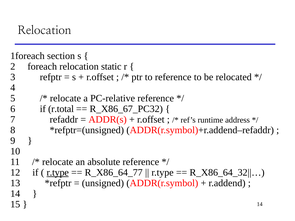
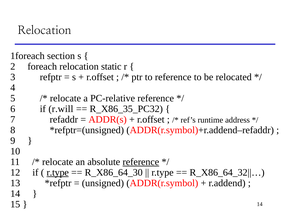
r.total: r.total -> r.will (61, 109)
R_X86_67_PC32: R_X86_67_PC32 -> R_X86_35_PC32 (126, 109)
reference underline: none -> present (141, 162)
R_X86_64_77: R_X86_64_77 -> R_X86_64_30 (114, 173)
